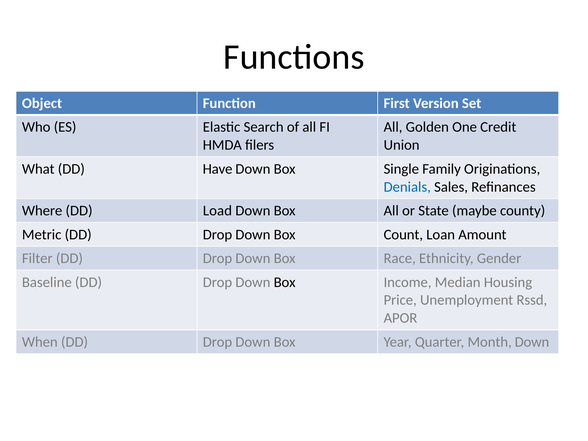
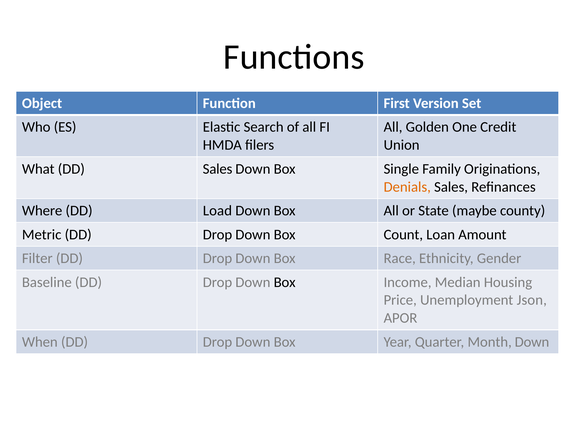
DD Have: Have -> Sales (218, 169)
Denials colour: blue -> orange (407, 187)
Rssd: Rssd -> Json (532, 300)
